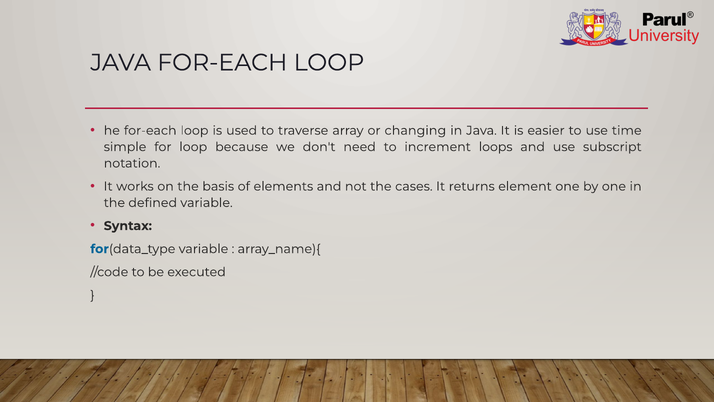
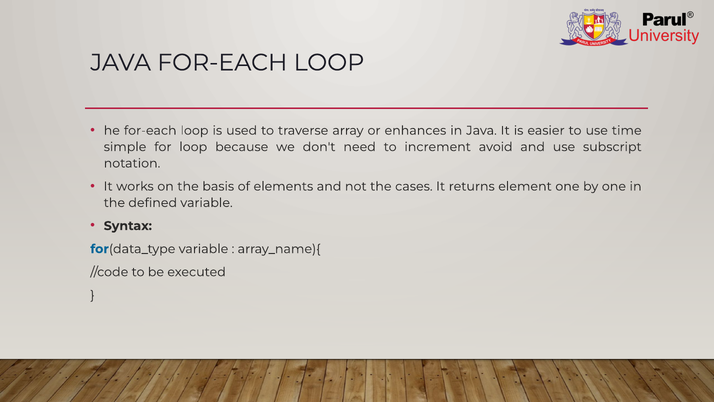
changing: changing -> enhances (415, 130)
loops: loops -> avoid (496, 147)
